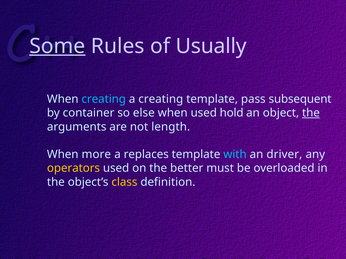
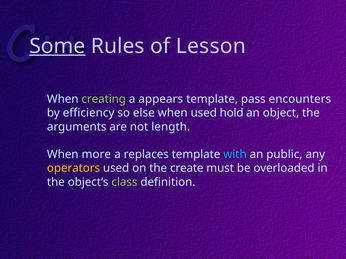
Usually: Usually -> Lesson (211, 46)
creating colour: light blue -> light green (104, 99)
a creating: creating -> appears (161, 99)
subsequent: subsequent -> encounters (300, 99)
container: container -> efficiency (89, 113)
the underline: present -> none (311, 113)
driver: driver -> public (284, 155)
better: better -> create (187, 168)
class colour: yellow -> light green (124, 182)
